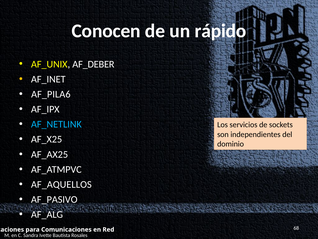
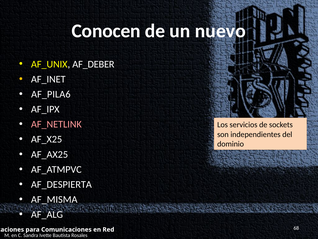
rápido: rápido -> nuevo (220, 31)
AF_NETLINK colour: light blue -> pink (56, 124)
AF_AQUELLOS: AF_AQUELLOS -> AF_DESPIERTA (61, 184)
AF_PASIVO: AF_PASIVO -> AF_MISMA (54, 199)
